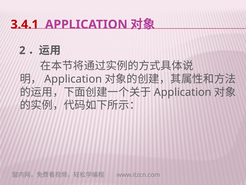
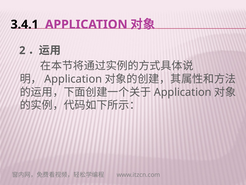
3.4.1 colour: red -> black (25, 24)
